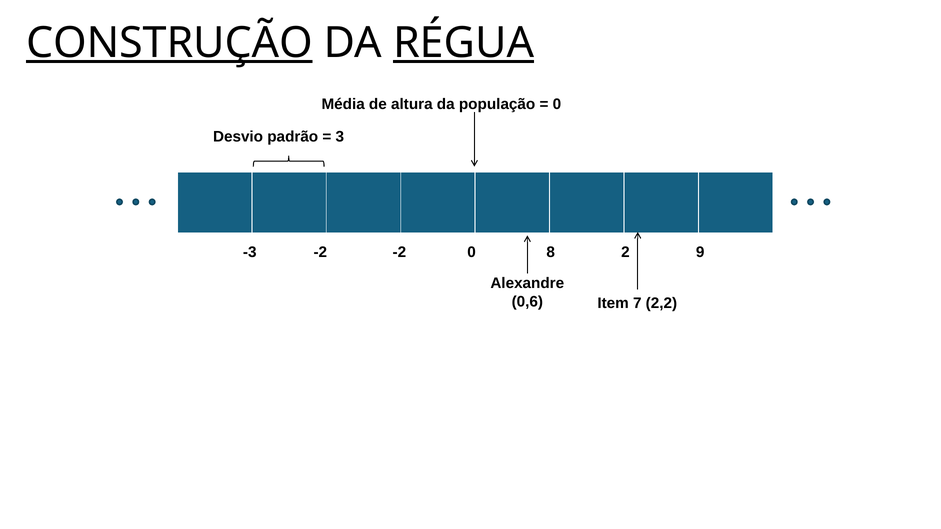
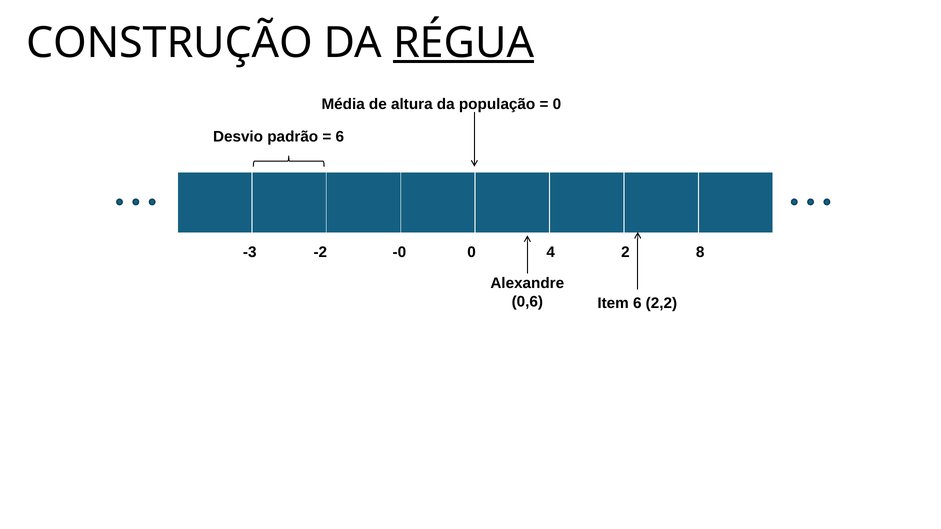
CONSTRUÇÃO underline: present -> none (169, 43)
3: 3 -> 6 (340, 137)
-2 -2: -2 -> -0 (399, 252)
8: 8 -> 4 (551, 252)
9: 9 -> 8 (700, 252)
Item 7: 7 -> 6 (637, 304)
